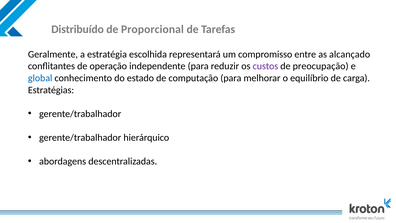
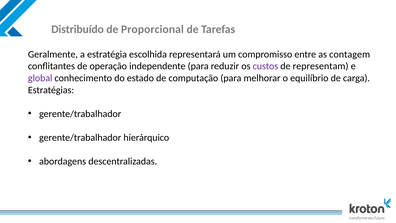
alcançado: alcançado -> contagem (350, 54)
preocupação: preocupação -> representam (321, 66)
global colour: blue -> purple (40, 78)
